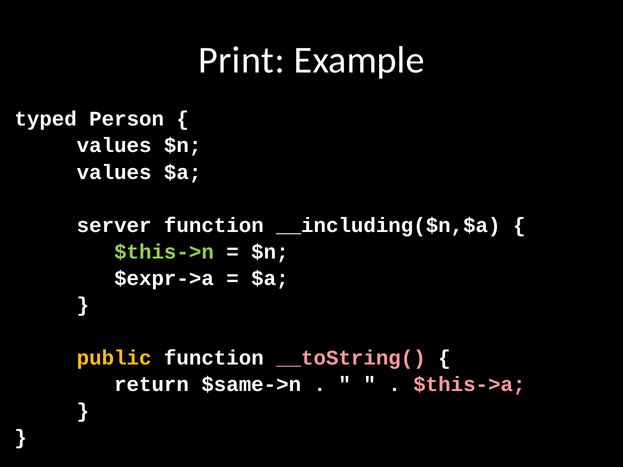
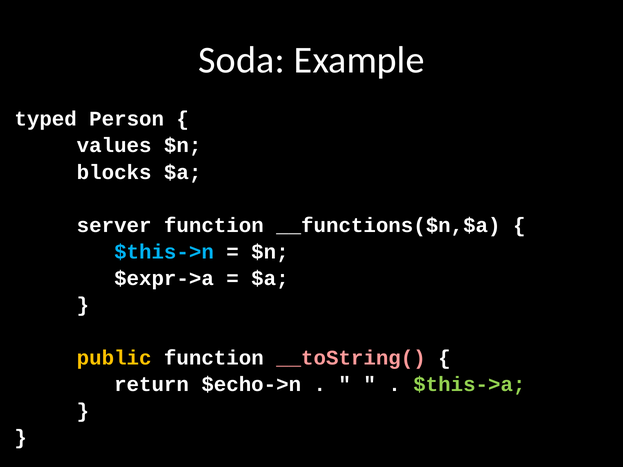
Print: Print -> Soda (242, 60)
values: values -> blocks (114, 172)
__including($n,$a: __including($n,$a -> __functions($n,$a (388, 225)
$this->n colour: light green -> light blue (164, 252)
$same->n: $same->n -> $echo->n (251, 385)
$this->a colour: pink -> light green (469, 385)
